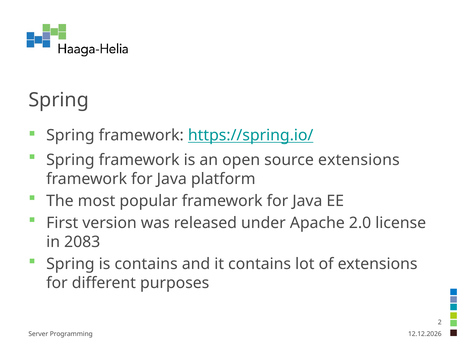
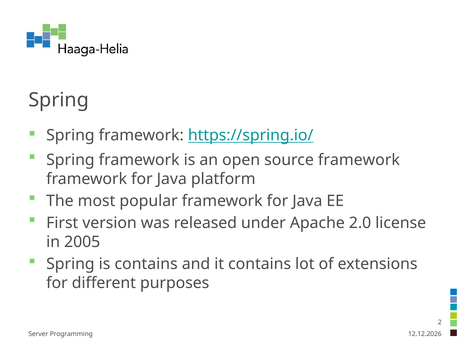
source extensions: extensions -> framework (359, 160)
2083: 2083 -> 2005 (82, 242)
